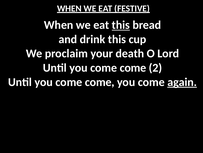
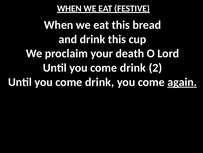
this underline: present -> none (121, 25)
come: come -> drink (133, 68)
come: come -> drink (100, 82)
